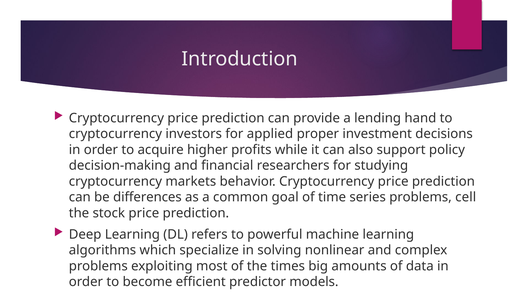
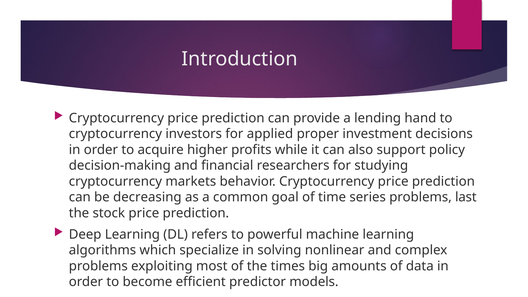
differences: differences -> decreasing (147, 197)
cell: cell -> last (466, 197)
